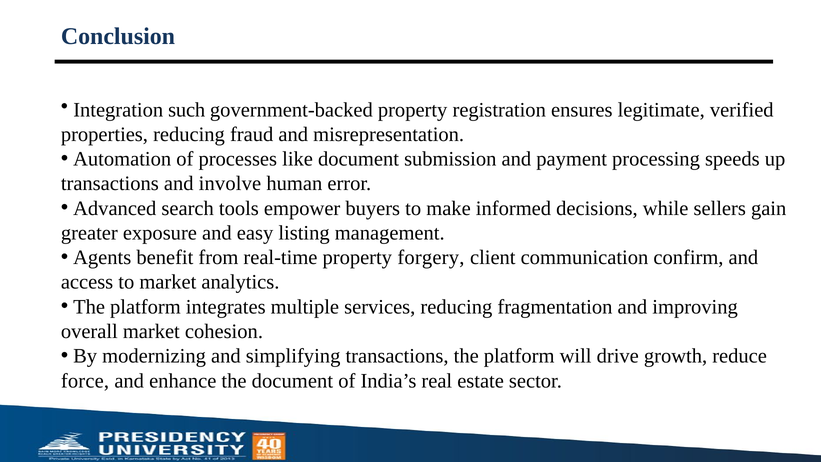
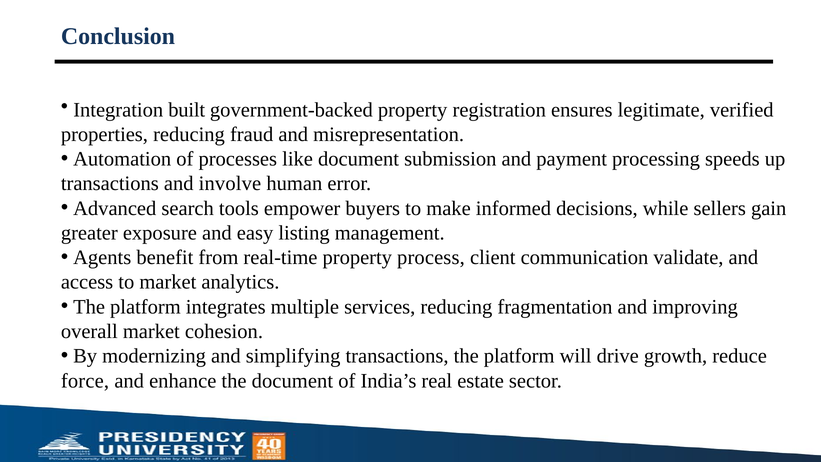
such: such -> built (187, 110)
forgery: forgery -> process (431, 257)
confirm: confirm -> validate (688, 257)
